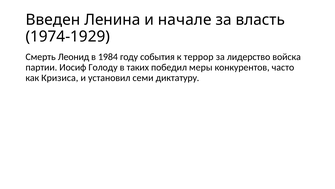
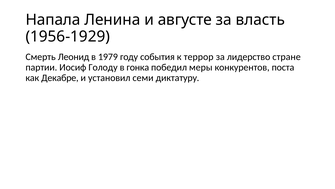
Введен: Введен -> Напала (53, 20)
начале: начале -> августе (185, 20)
1974-1929: 1974-1929 -> 1956-1929 (68, 36)
1984: 1984 -> 1979 (108, 57)
войска: войска -> стране (287, 57)
таких: таких -> гонка (138, 67)
часто: часто -> поста (283, 67)
Кризиса: Кризиса -> Декабре (60, 78)
